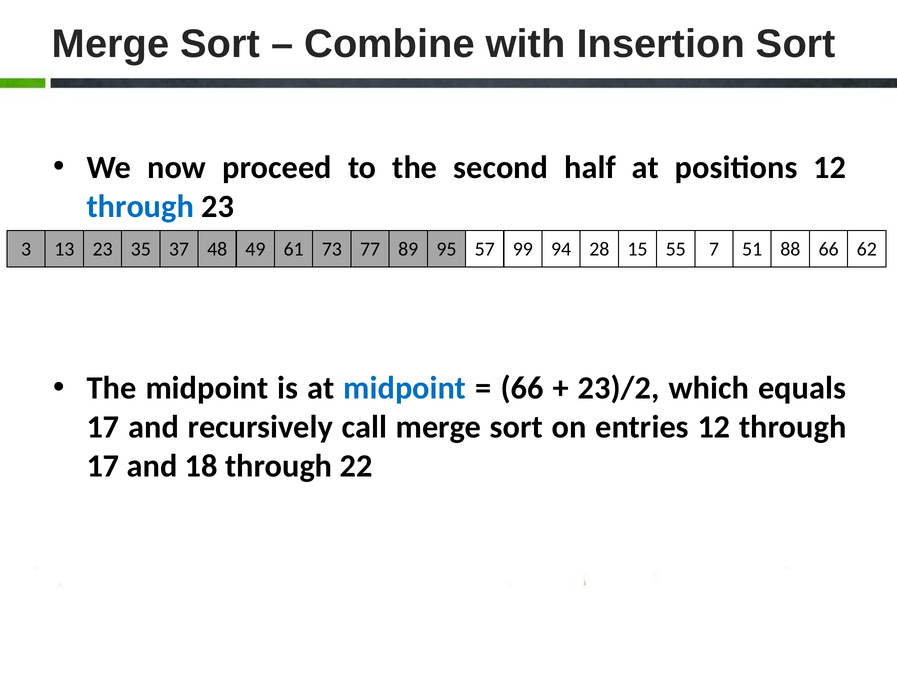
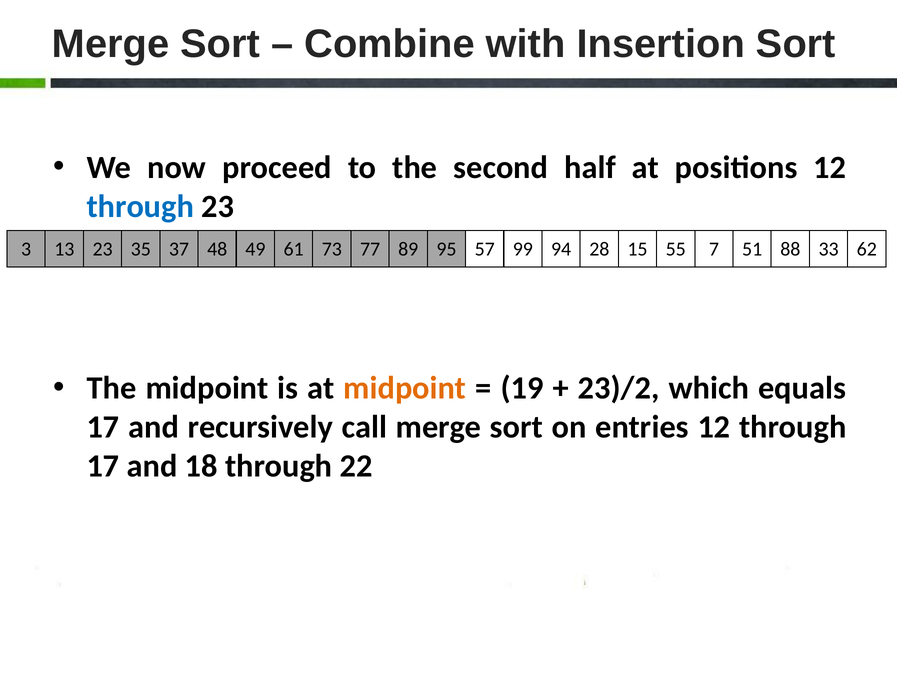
88 66: 66 -> 33 (829, 249)
midpoint colour: blue -> orange (405, 388)
66: 66 -> 19 (522, 388)
